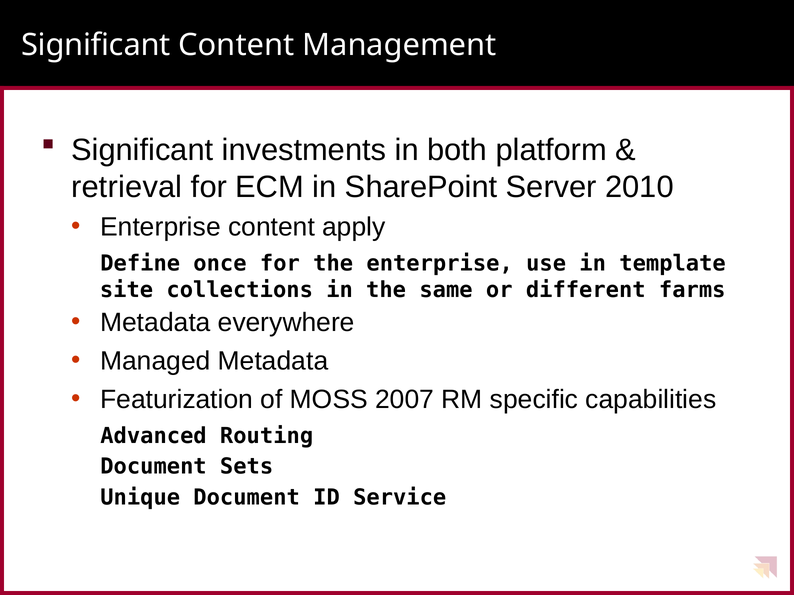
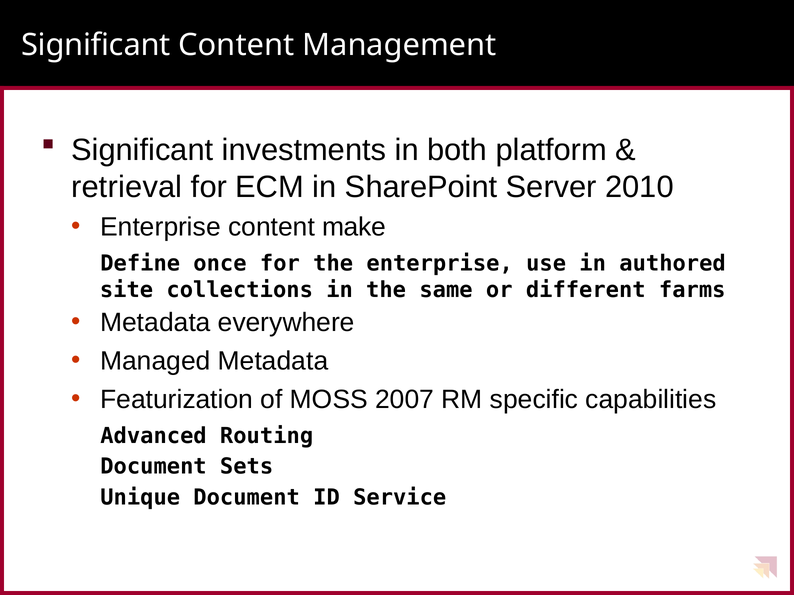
apply: apply -> make (354, 227)
template: template -> authored (673, 264)
